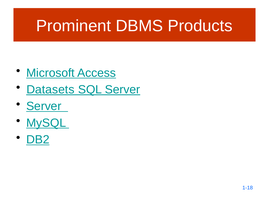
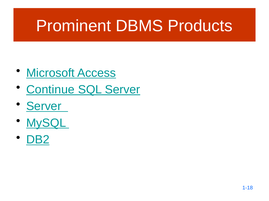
Datasets: Datasets -> Continue (50, 90)
